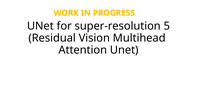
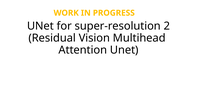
5: 5 -> 2 (167, 26)
